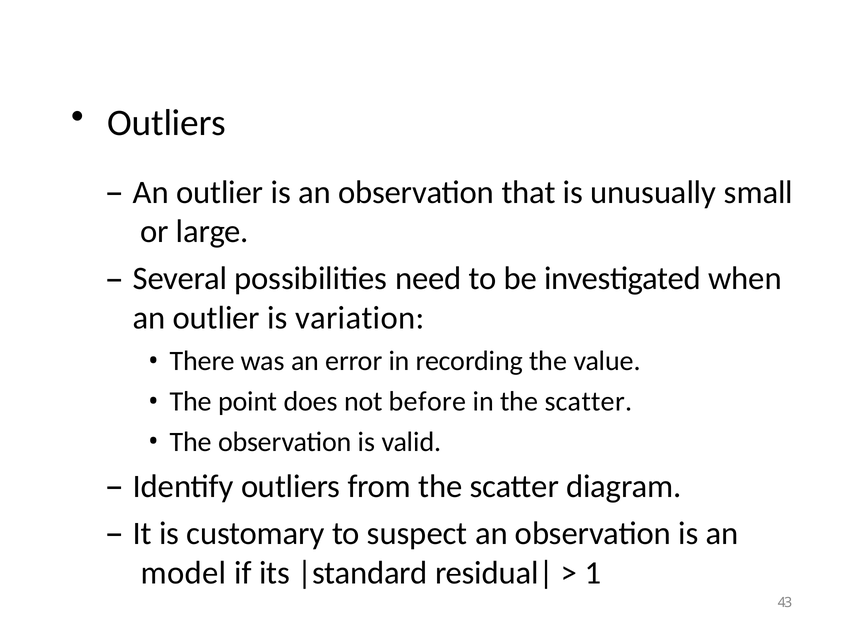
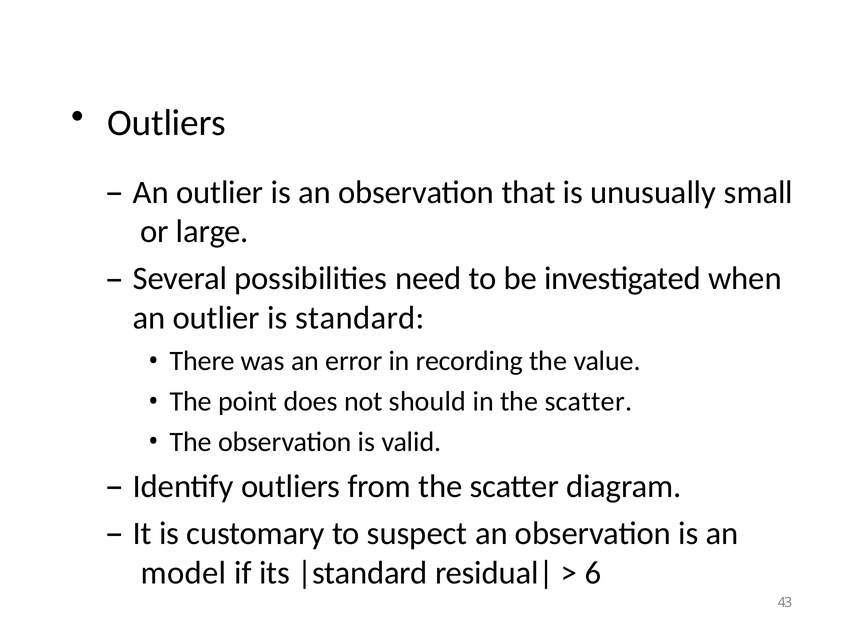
variation: variation -> standard (360, 318)
before: before -> should (428, 401)
1: 1 -> 6 (593, 573)
